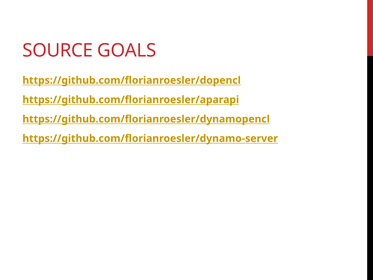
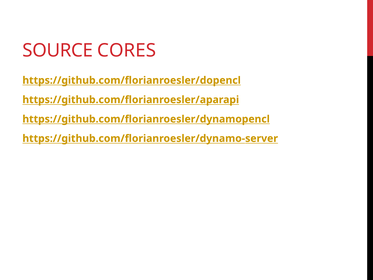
GOALS: GOALS -> CORES (127, 50)
